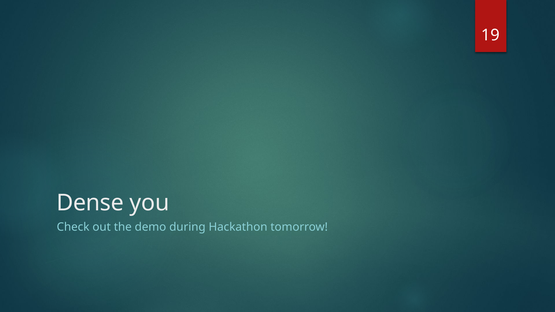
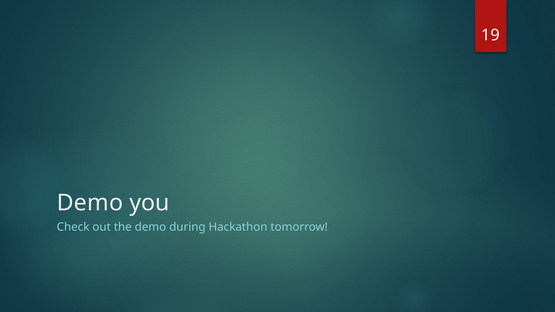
Dense: Dense -> Demo (90, 203)
